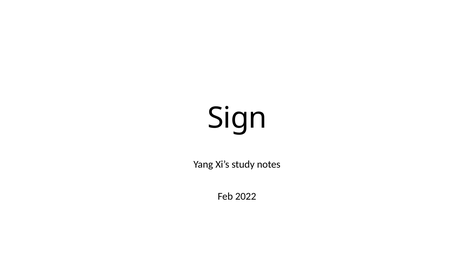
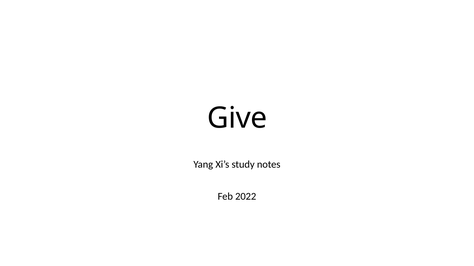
Sign: Sign -> Give (237, 118)
